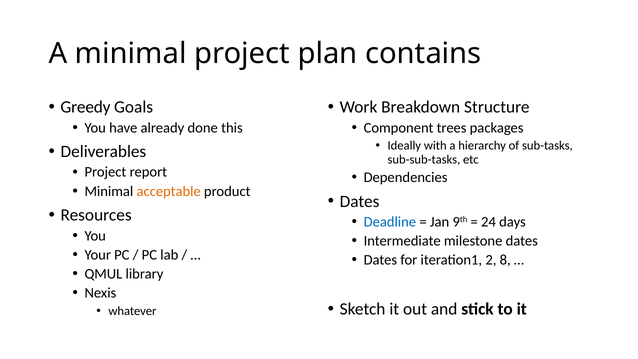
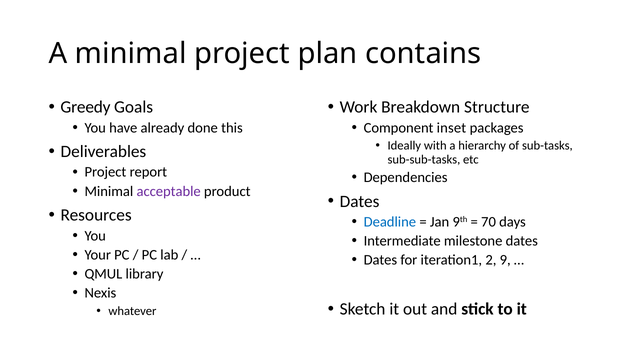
trees: trees -> inset (451, 128)
acceptable colour: orange -> purple (169, 191)
24: 24 -> 70 (489, 222)
8: 8 -> 9 (505, 260)
